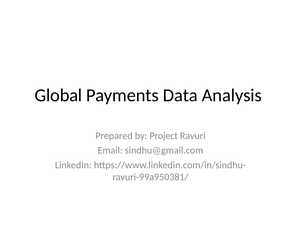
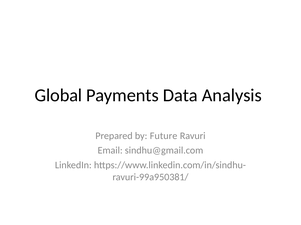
Project: Project -> Future (164, 136)
